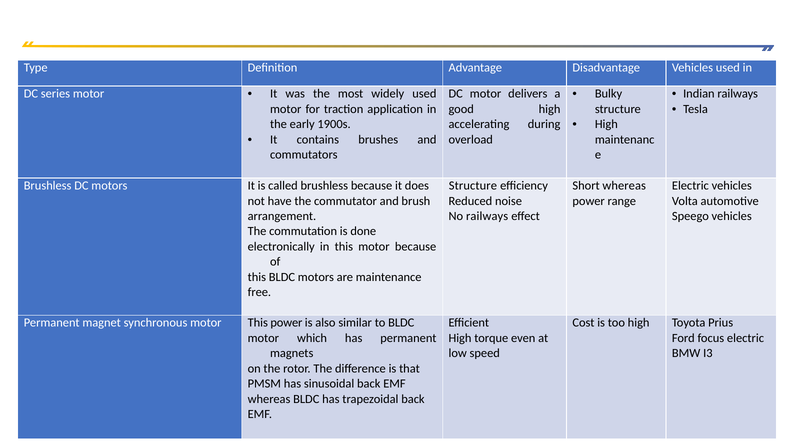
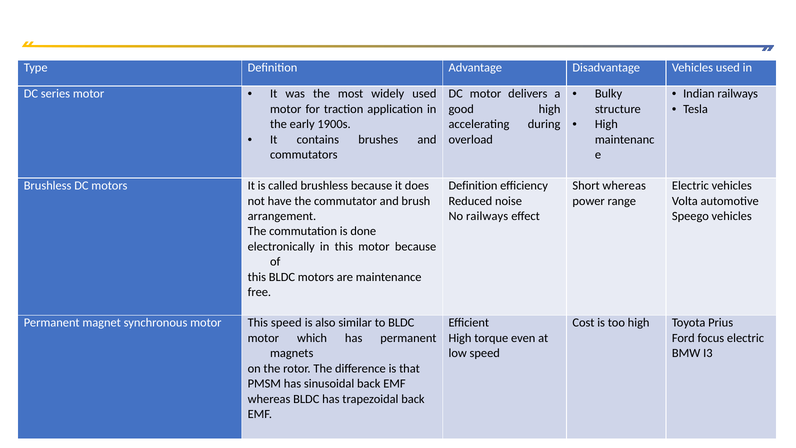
Structure: Structure -> Definition (473, 186)
This power: power -> speed (286, 323)
